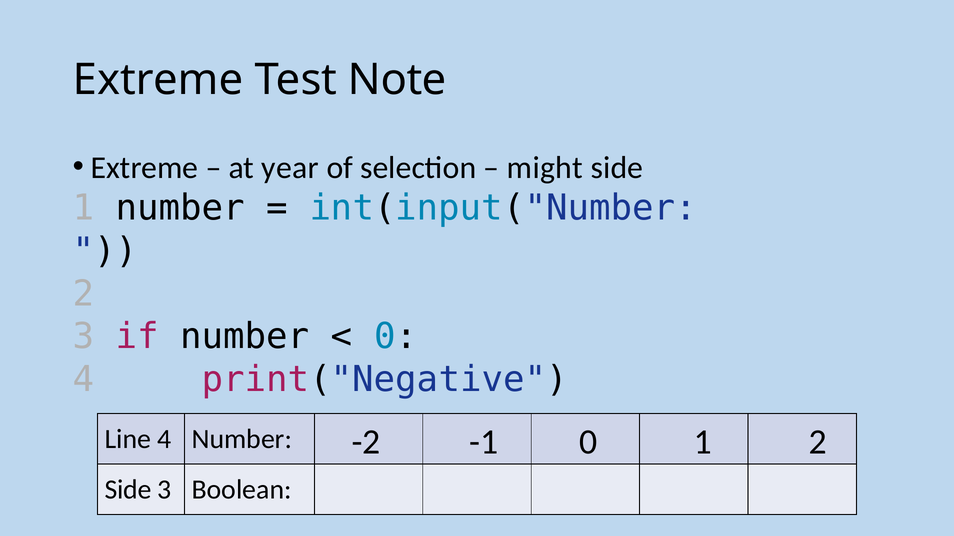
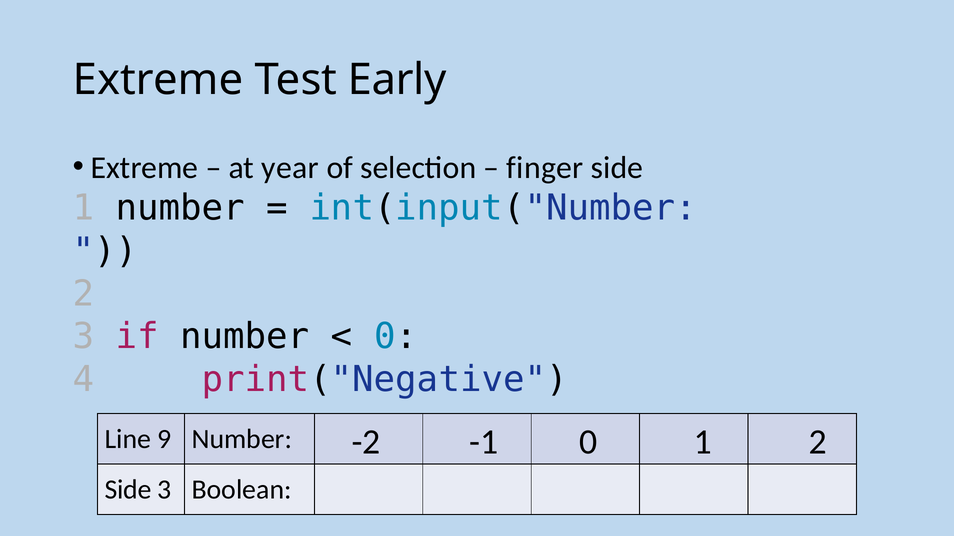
Note: Note -> Early (397, 80)
might: might -> finger (545, 168)
Line 4: 4 -> 9 (164, 439)
